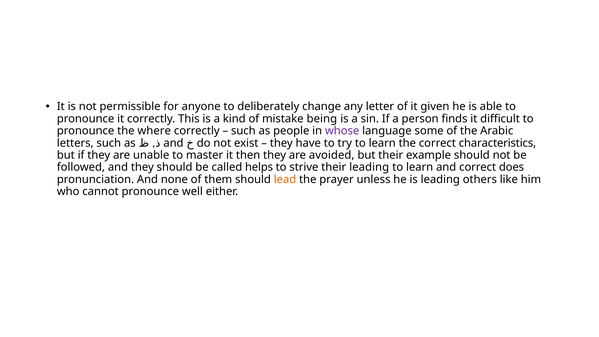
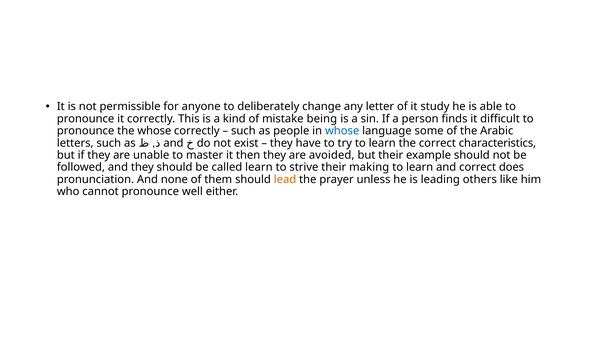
given: given -> study (435, 107)
the where: where -> whose (154, 131)
whose colour: purple -> blue (342, 131)
called helps: helps -> learn (259, 167)
their leading: leading -> making (369, 167)
